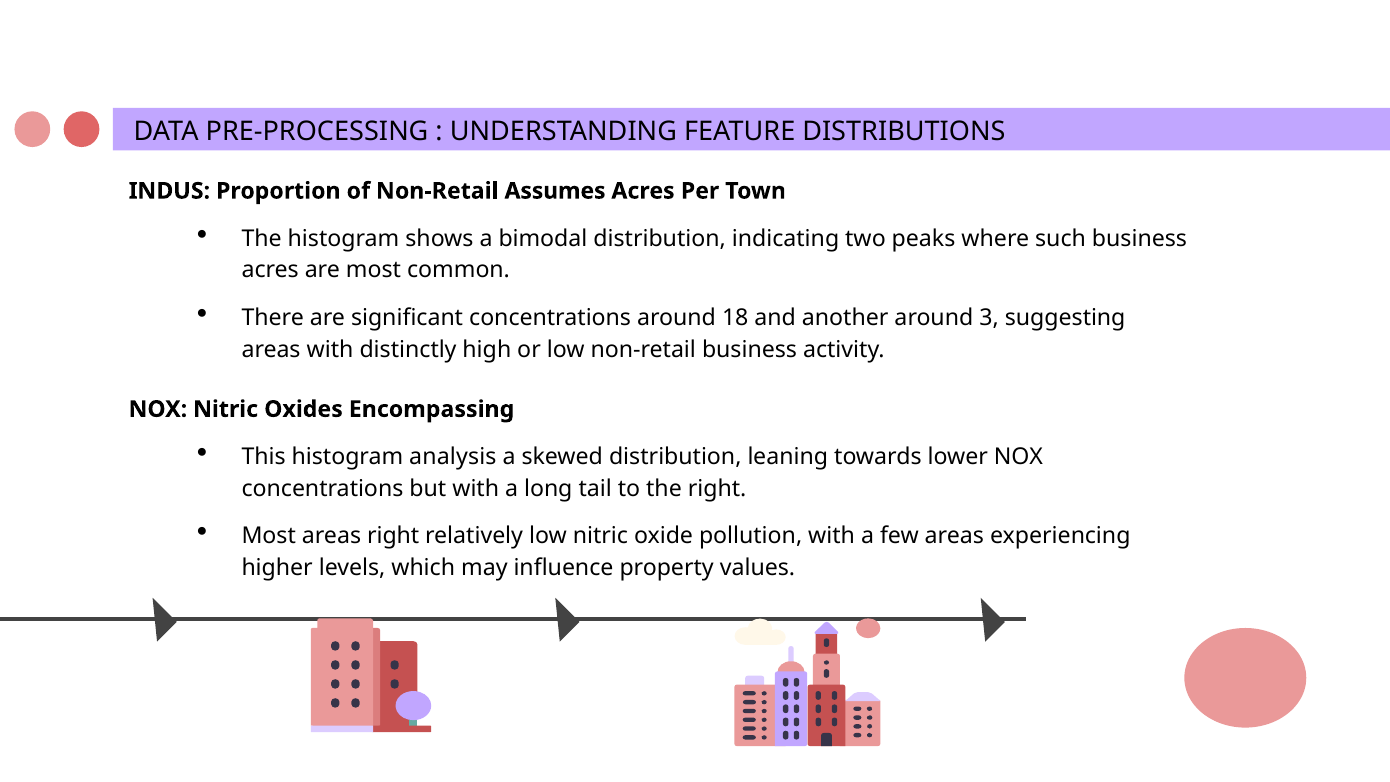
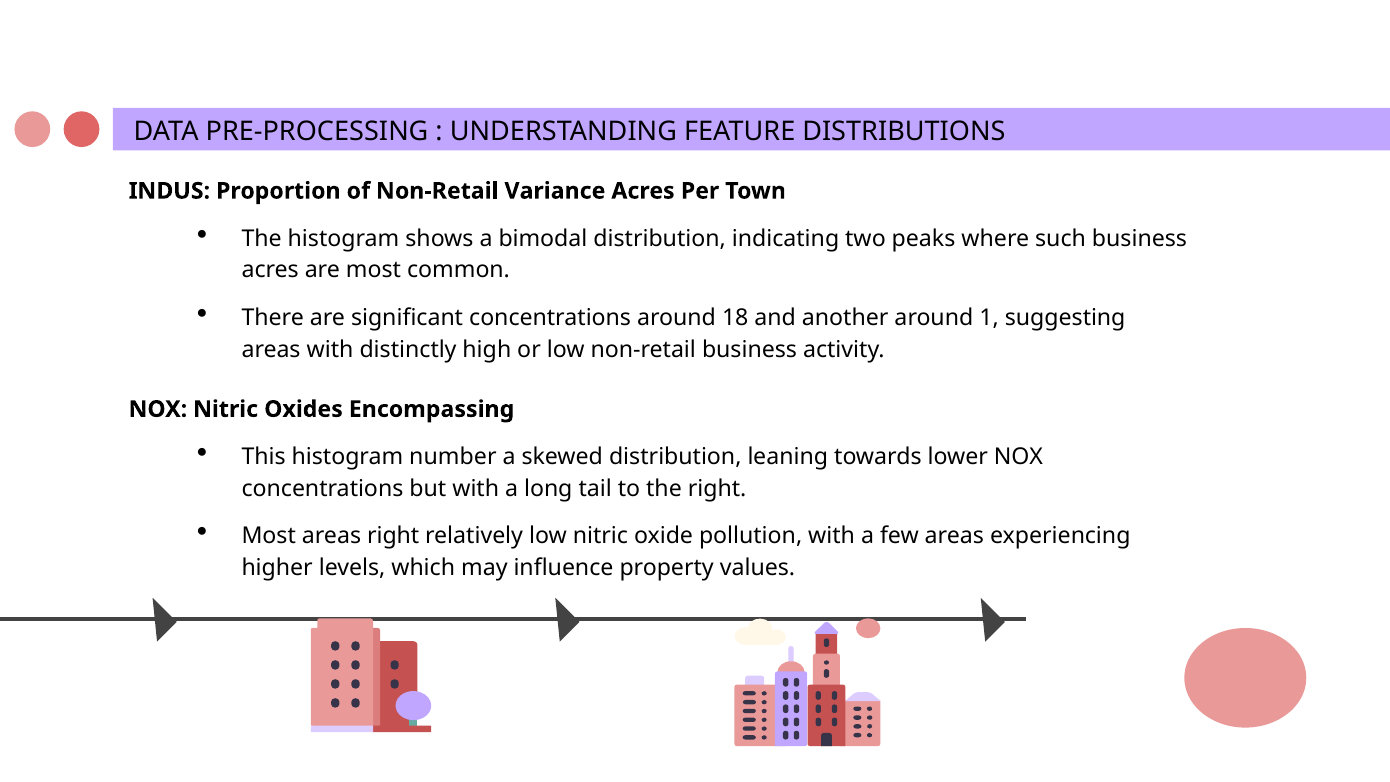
Assumes: Assumes -> Variance (555, 191)
3: 3 -> 1 (989, 318)
analysis: analysis -> number (453, 457)
